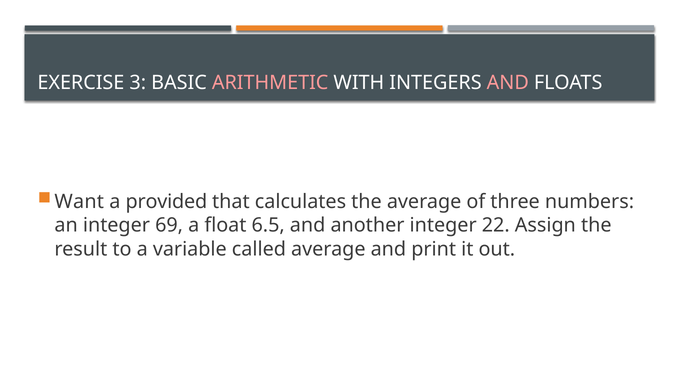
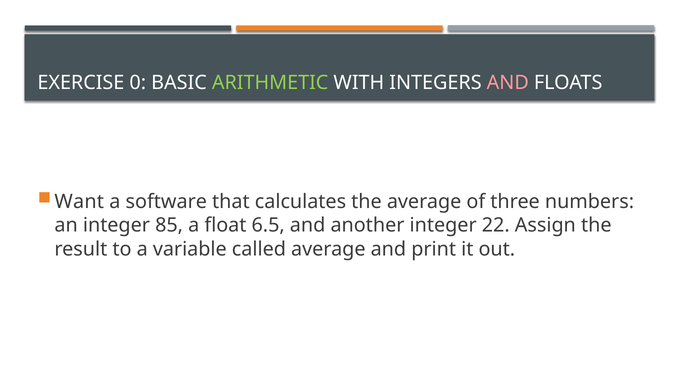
3: 3 -> 0 (138, 82)
ARITHMETIC colour: pink -> light green (270, 82)
provided: provided -> software (166, 202)
69: 69 -> 85 (169, 225)
